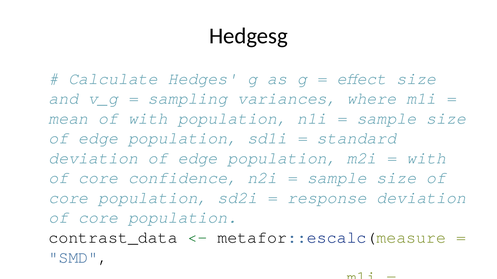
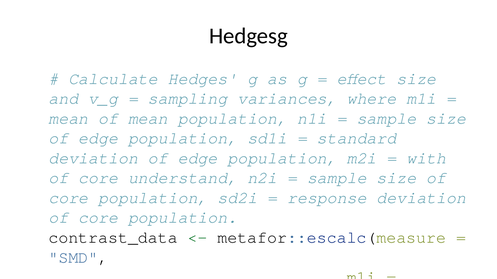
of with: with -> mean (148, 119)
confidence: confidence -> understand (183, 178)
